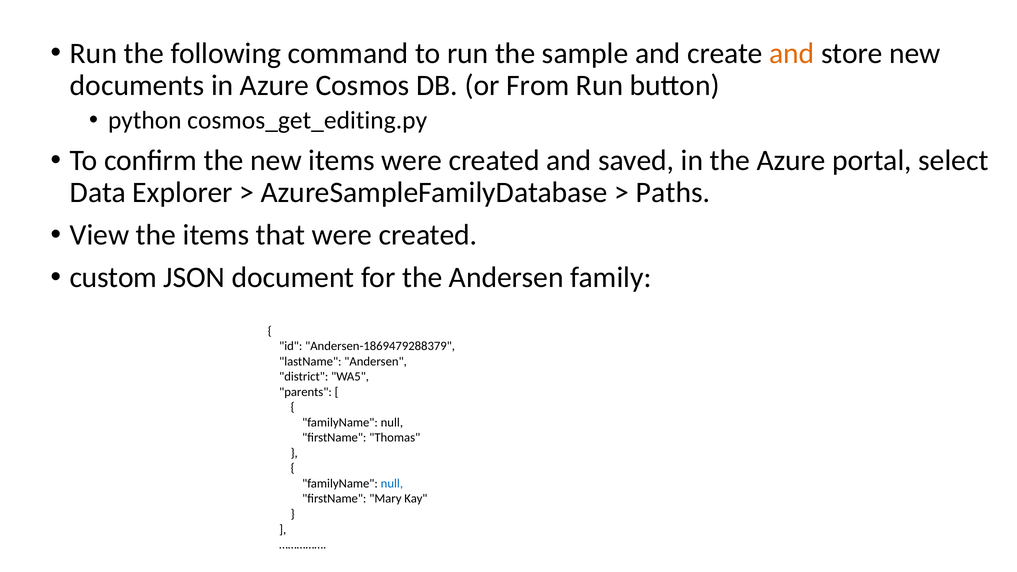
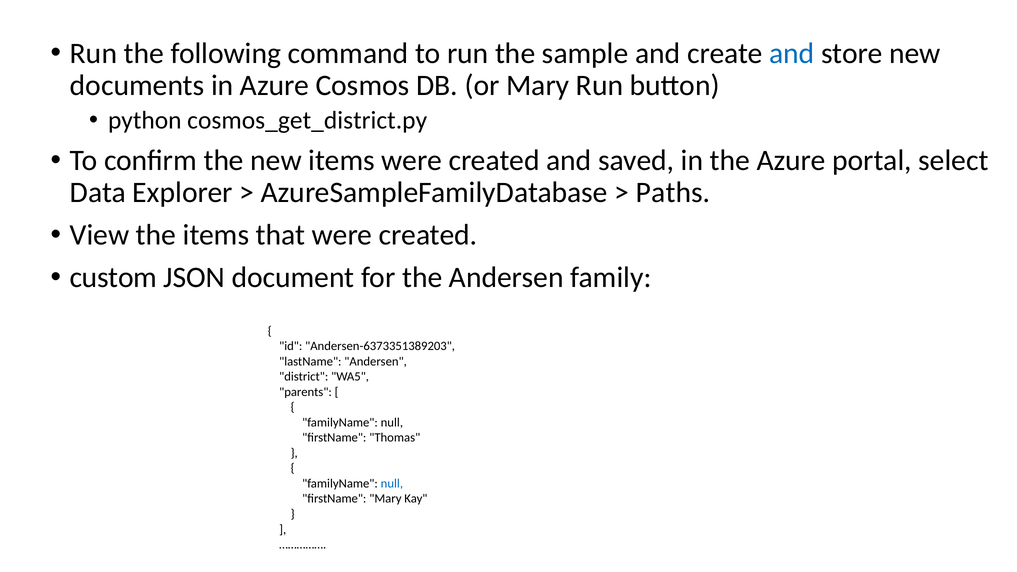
and colour: orange -> blue (792, 53)
or From: From -> Mary (538, 85)
cosmos_get_editing.py: cosmos_get_editing.py -> cosmos_get_district.py (307, 120)
Andersen-1869479288379: Andersen-1869479288379 -> Andersen-6373351389203 (380, 346)
